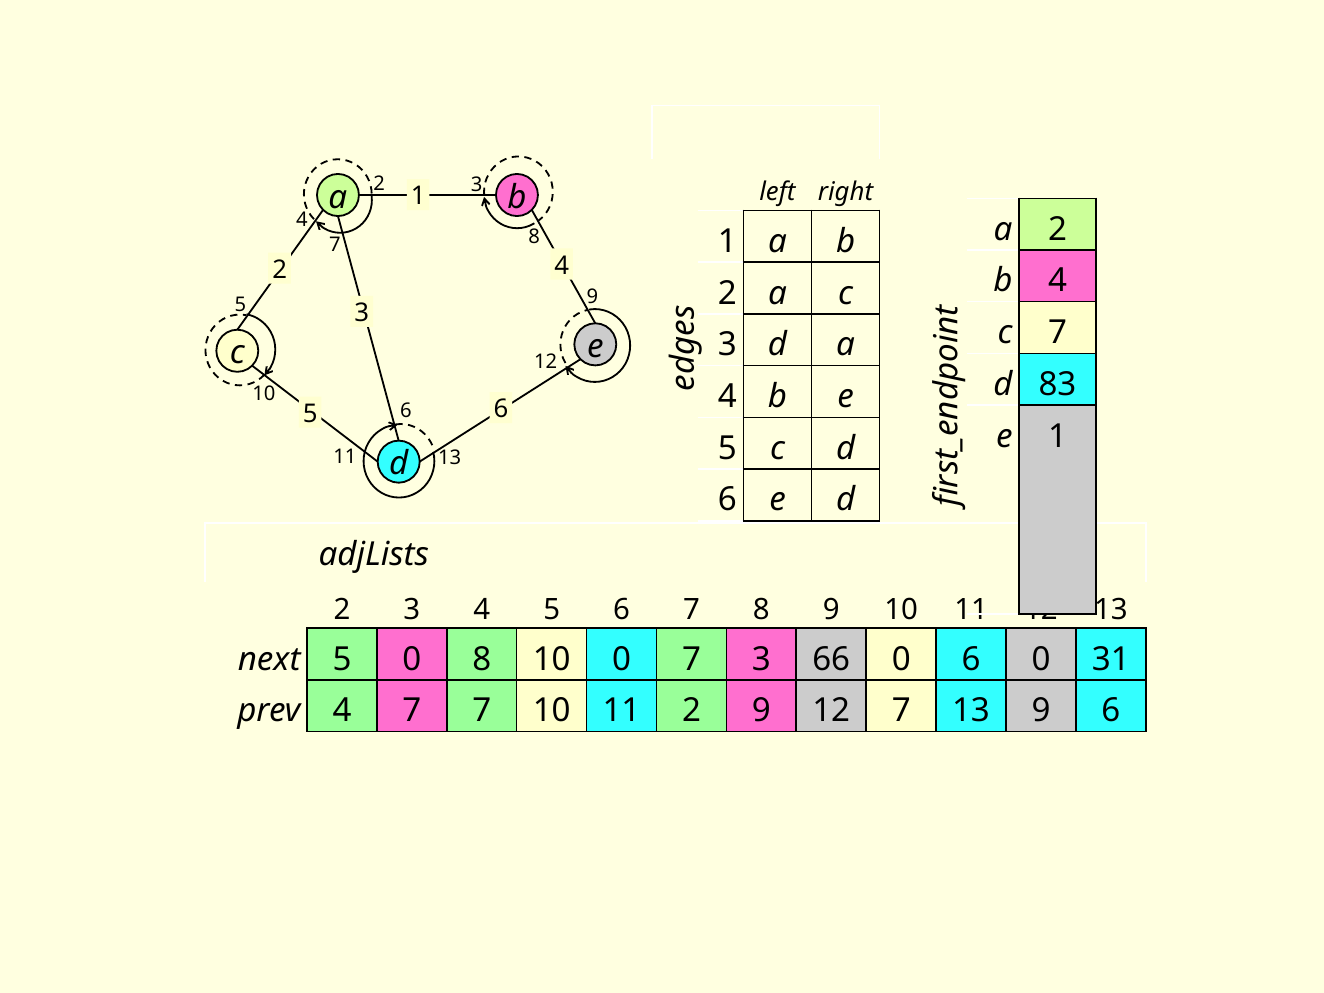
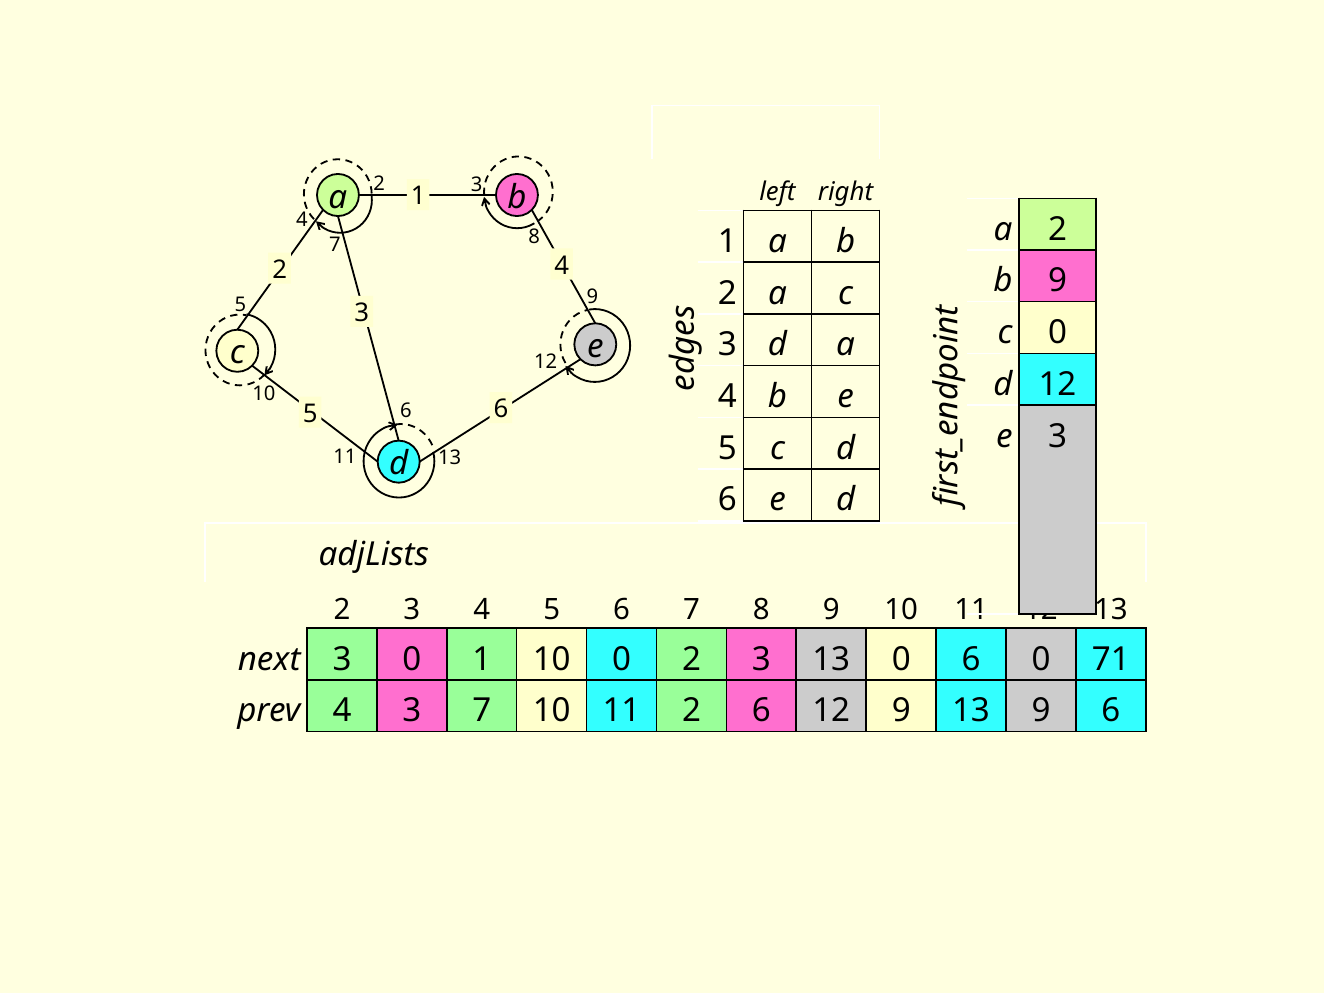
b 4: 4 -> 9 (1058, 281)
c 7: 7 -> 0 (1058, 333)
d 83: 83 -> 12 (1058, 384)
e 1: 1 -> 3 (1058, 436)
next 5: 5 -> 3 (342, 659)
0 8: 8 -> 1 (482, 659)
0 7: 7 -> 2 (692, 659)
3 66: 66 -> 13 (831, 659)
31: 31 -> 71 (1111, 659)
prev 4 7: 7 -> 3 (412, 711)
2 9: 9 -> 6 (761, 711)
12 7: 7 -> 9 (901, 711)
